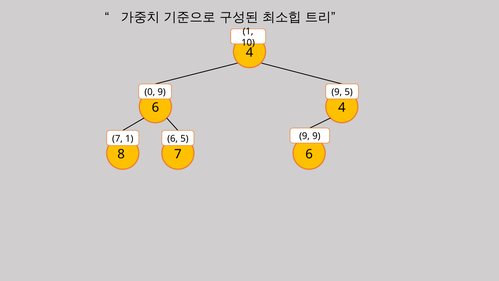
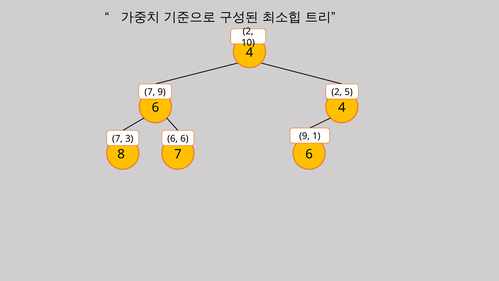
1: 1 -> 2 (248, 31)
0: 0 -> 7 (150, 92)
9: 9 -> 2 (337, 92)
9 9: 9 -> 1 (316, 136)
7 1: 1 -> 3 (129, 138)
5: 5 -> 6 (184, 138)
